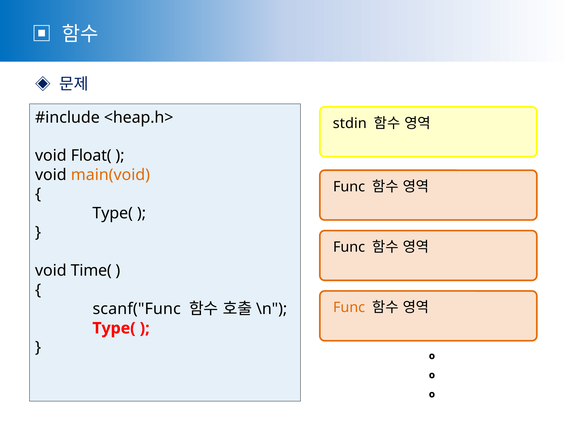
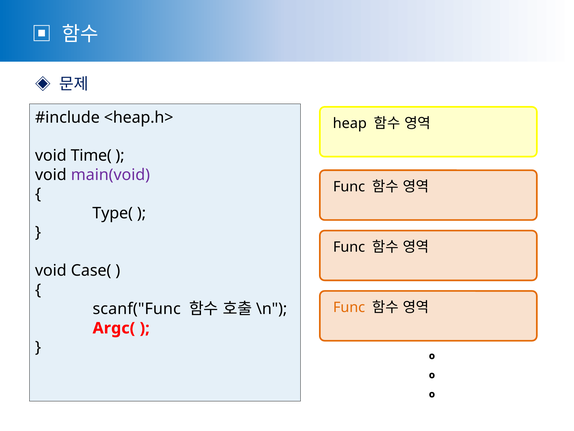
stdin: stdin -> heap (350, 123)
Float(: Float( -> Time( (91, 156)
main(void colour: orange -> purple (110, 175)
Time(: Time( -> Case( (91, 270)
Type(: Type( -> Argc( (114, 328)
